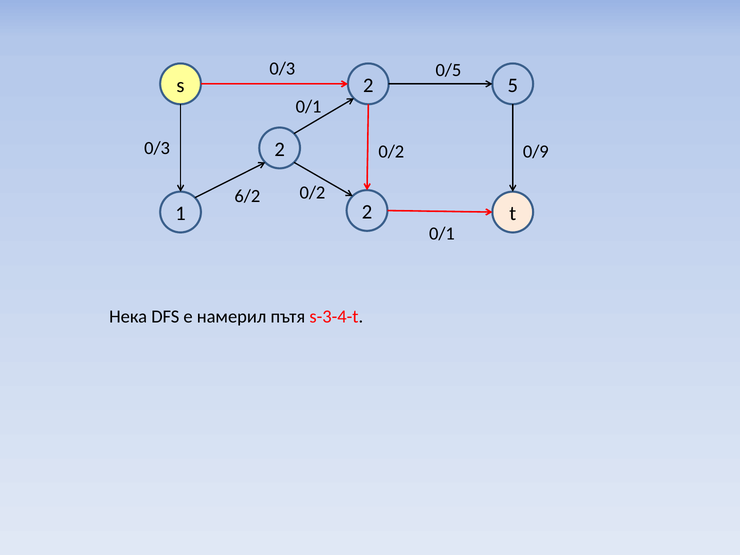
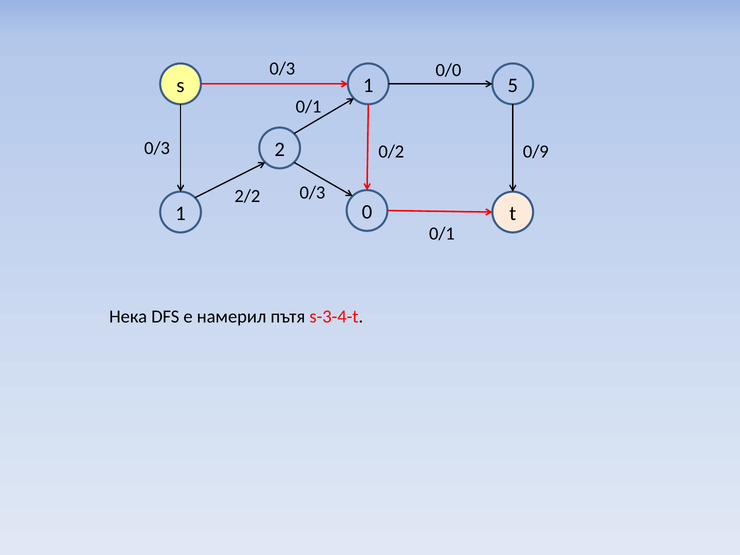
0/5: 0/5 -> 0/0 (448, 70)
s 2: 2 -> 1 (368, 85)
0/2: 0/2 -> 0/3 (312, 193)
6/2: 6/2 -> 2/2 (247, 196)
1 2: 2 -> 0 (367, 212)
